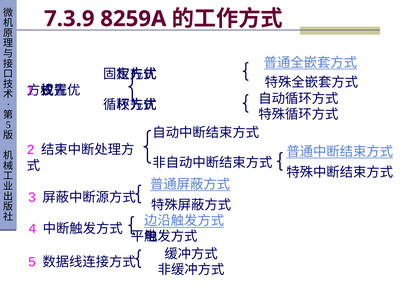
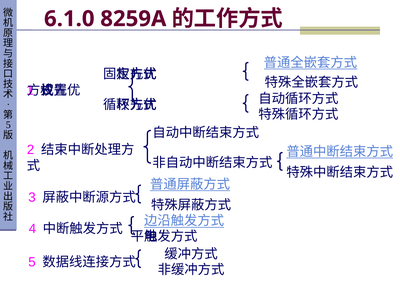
7.3.9: 7.3.9 -> 6.1.0 (69, 19)
